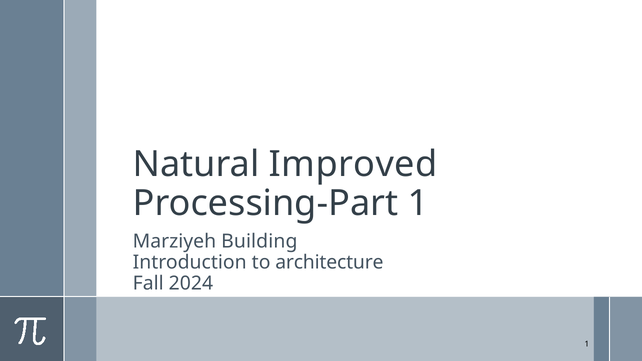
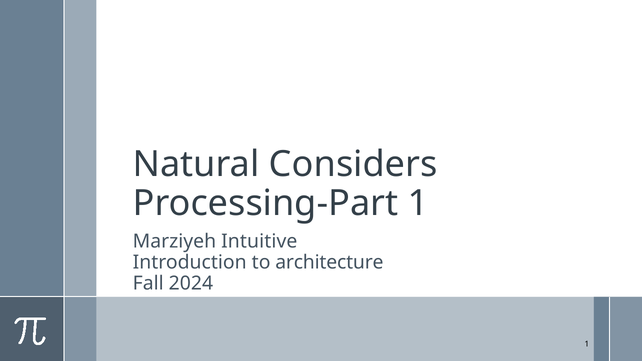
Improved: Improved -> Considers (353, 164)
Building: Building -> Intuitive (259, 242)
